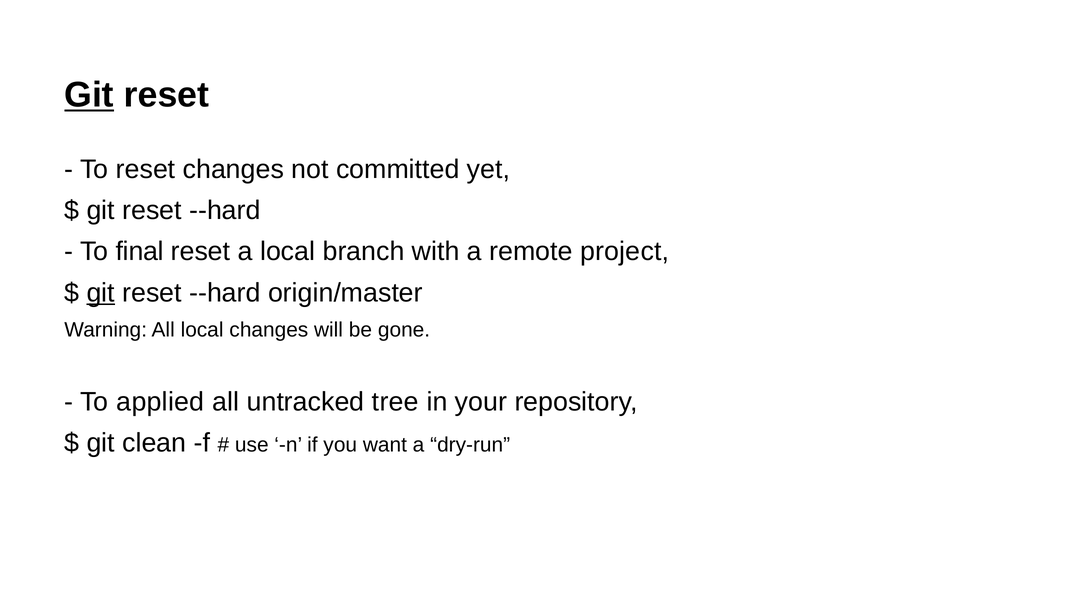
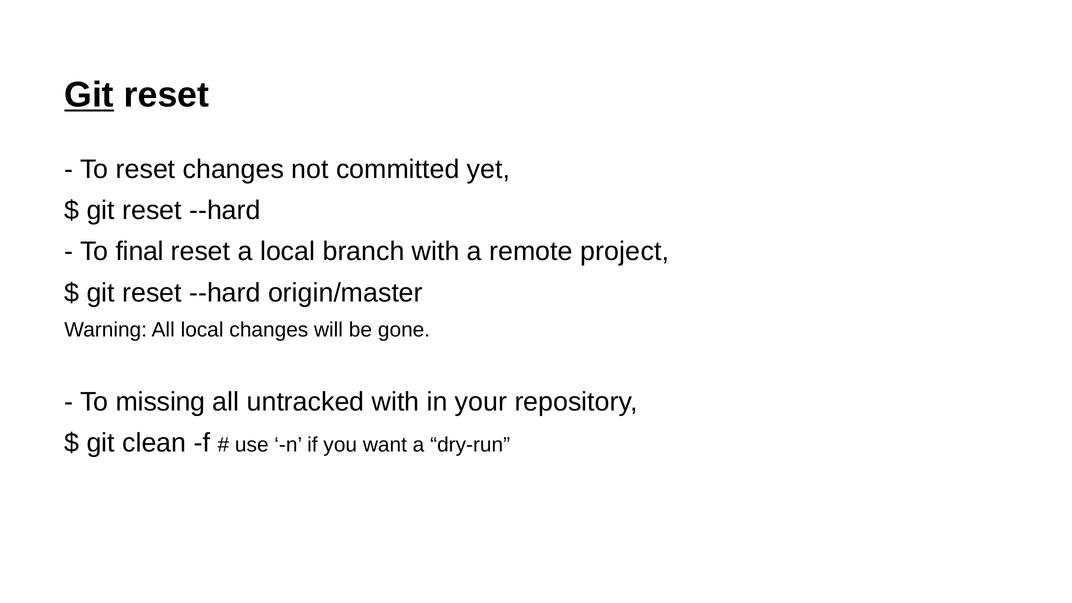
git underline: present -> none (101, 293)
applied: applied -> missing (161, 402)
untracked tree: tree -> with (396, 402)
